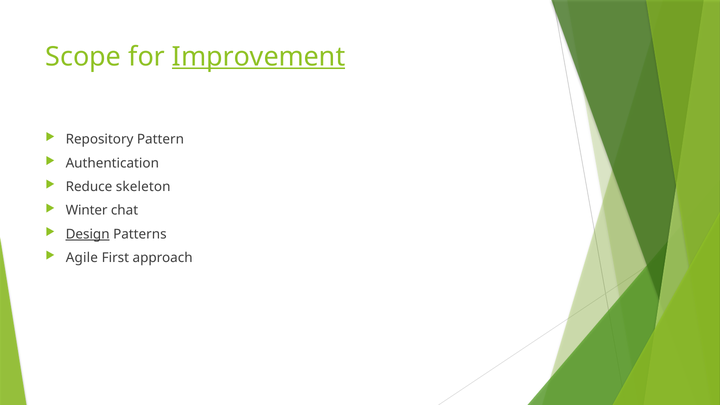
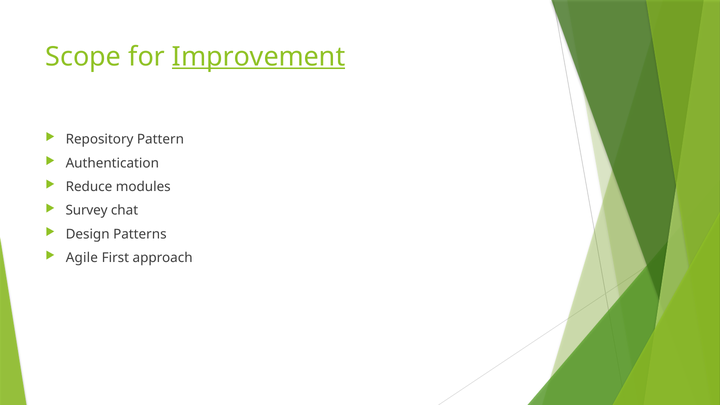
skeleton: skeleton -> modules (143, 187)
Winter: Winter -> Survey (87, 210)
Design underline: present -> none (88, 234)
